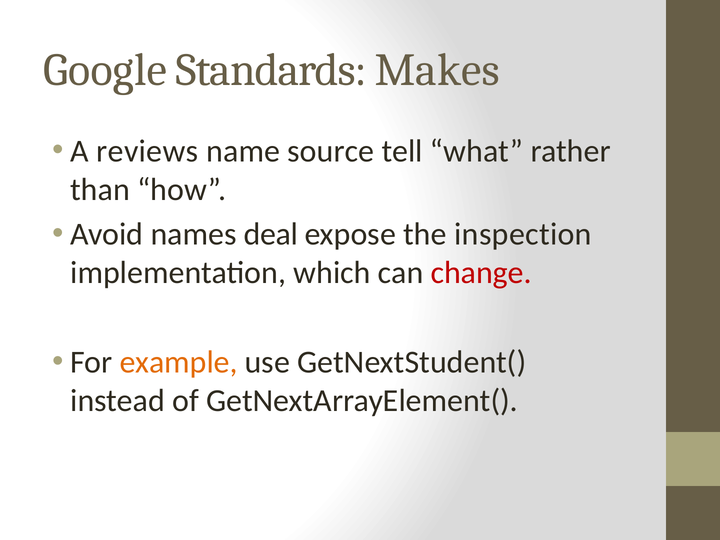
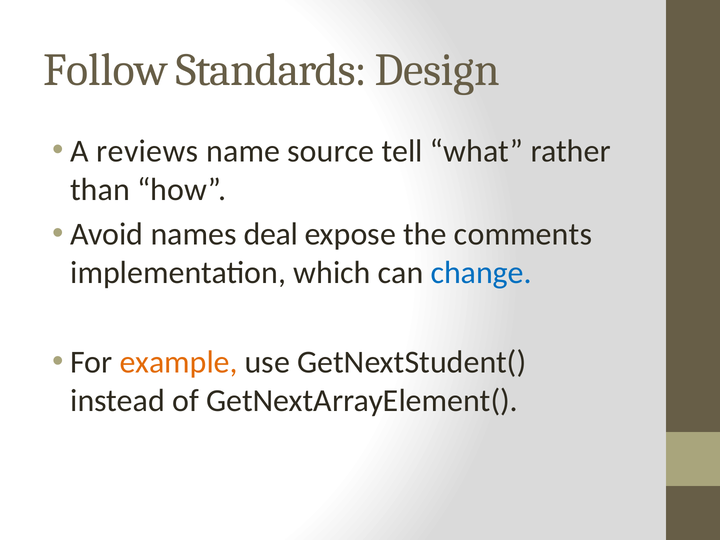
Google: Google -> Follow (105, 70)
Makes: Makes -> Design (437, 70)
inspection: inspection -> comments (523, 234)
change colour: red -> blue (481, 273)
